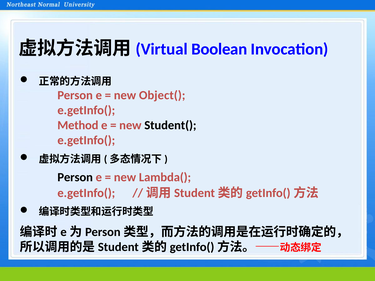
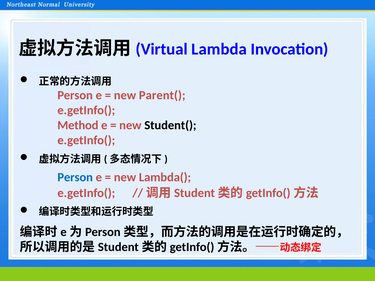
Boolean: Boolean -> Lambda (219, 49)
Object(: Object( -> Parent( (162, 95)
Person colour: black -> blue (75, 177)
